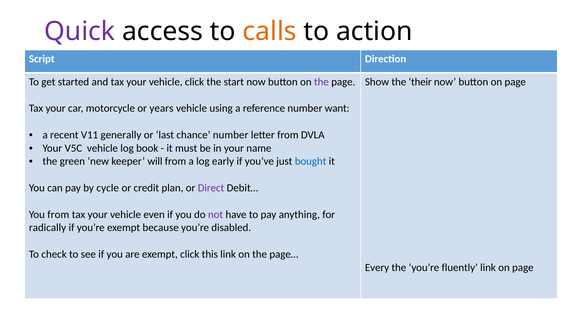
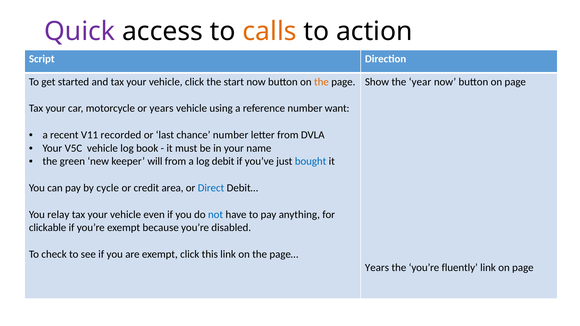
the colour: purple -> orange (321, 82)
their: their -> year (420, 82)
generally: generally -> recorded (121, 135)
early: early -> debit (223, 161)
plan: plan -> area (173, 188)
Direct colour: purple -> blue (211, 188)
You from: from -> relay (58, 215)
not colour: purple -> blue (216, 215)
radically: radically -> clickable (48, 228)
Every: Every -> Years (377, 268)
